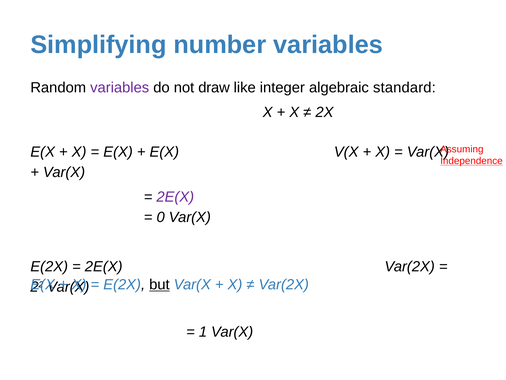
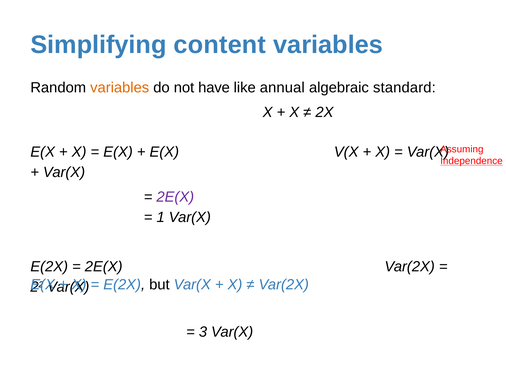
number: number -> content (220, 45)
variables colour: purple -> orange (120, 88)
draw: draw -> have (214, 88)
integer: integer -> annual (282, 88)
0: 0 -> 1 (161, 217)
but underline: present -> none (159, 284)
1: 1 -> 3 (203, 331)
